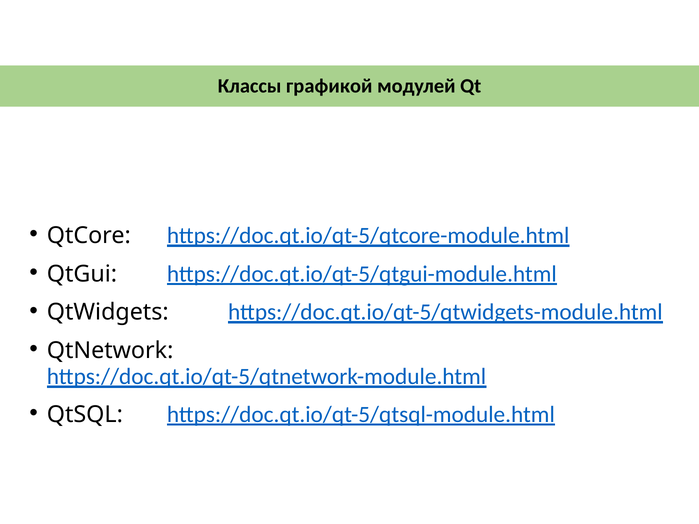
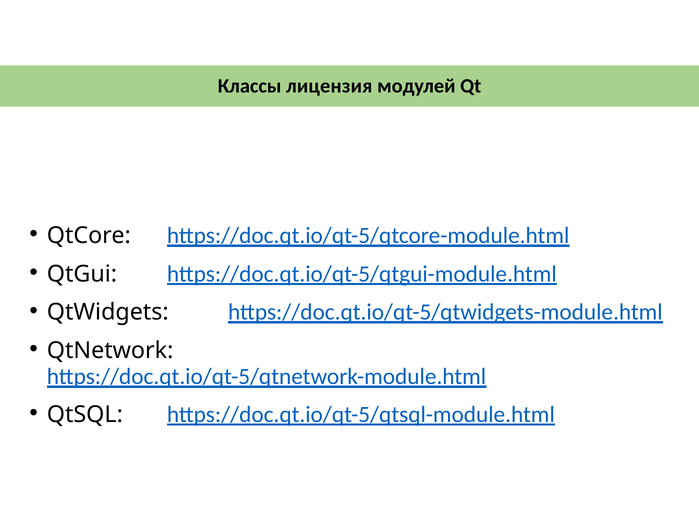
графикой: графикой -> лицензия (329, 86)
